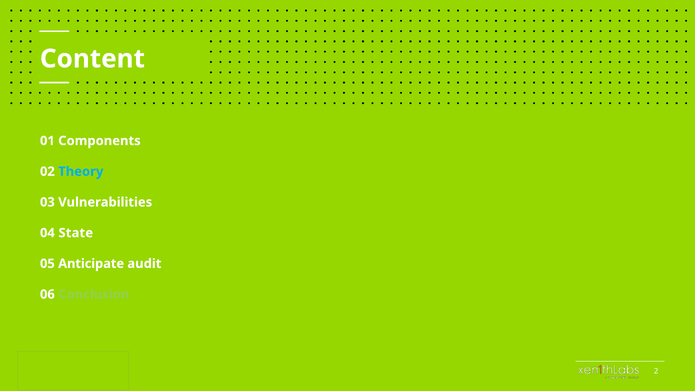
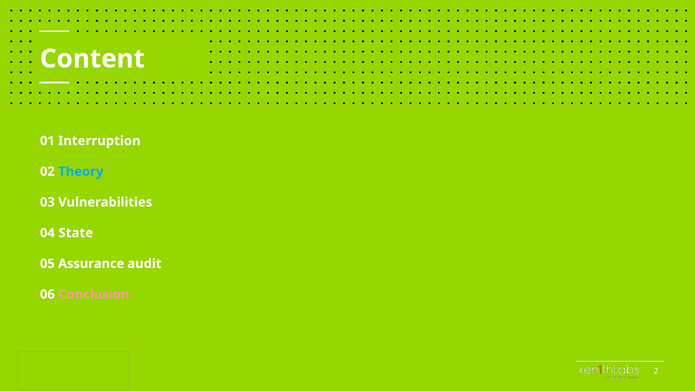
Components: Components -> Interruption (99, 141)
Anticipate: Anticipate -> Assurance (91, 264)
Conclusion colour: light green -> pink (94, 294)
